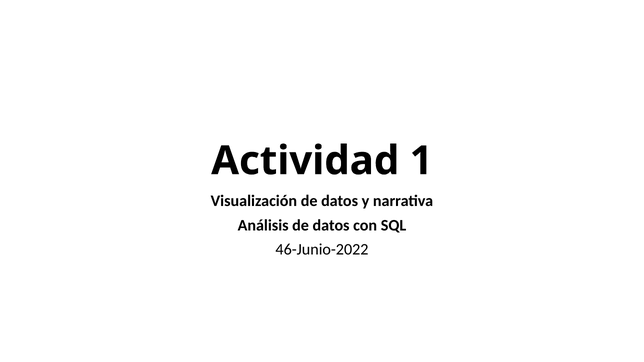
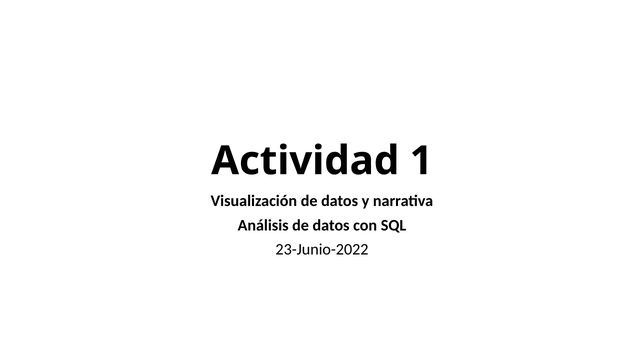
46-Junio-2022: 46-Junio-2022 -> 23-Junio-2022 (322, 249)
